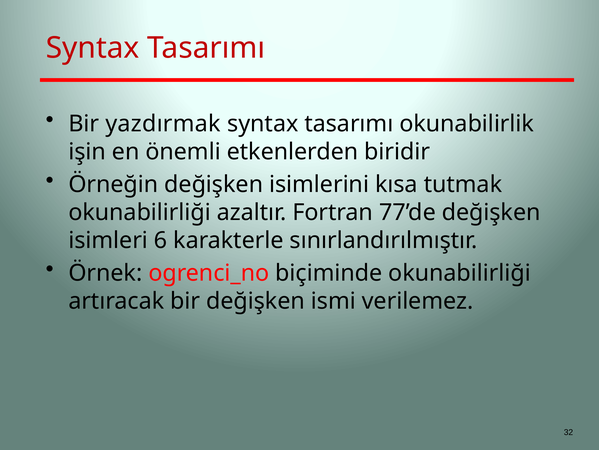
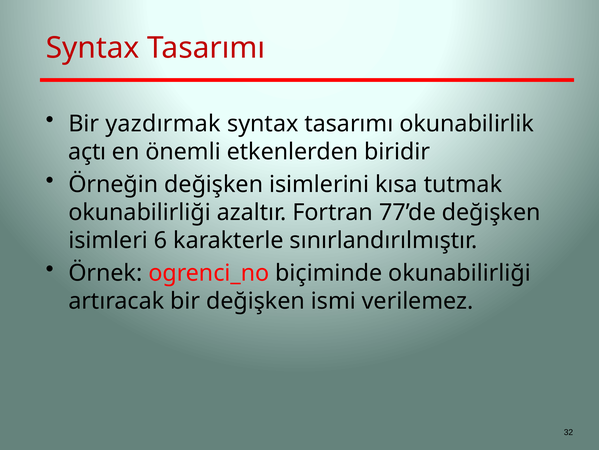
işin: işin -> açtı (87, 151)
